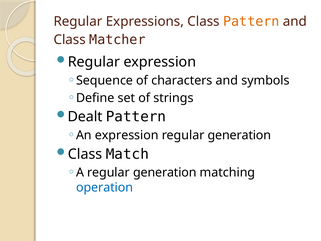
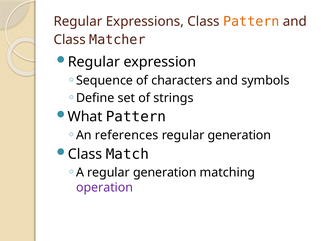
Dealt: Dealt -> What (85, 117)
An expression: expression -> references (127, 135)
operation colour: blue -> purple (105, 187)
